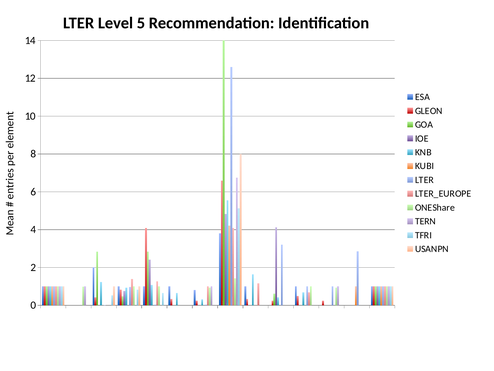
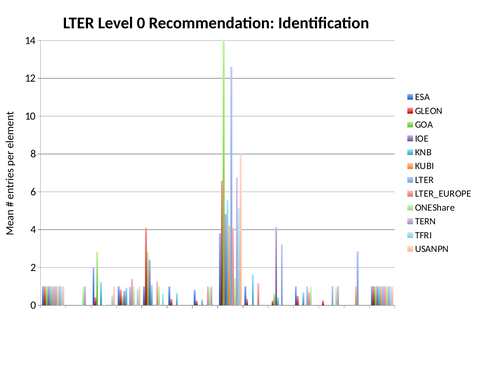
Level 5: 5 -> 0 (141, 23)
